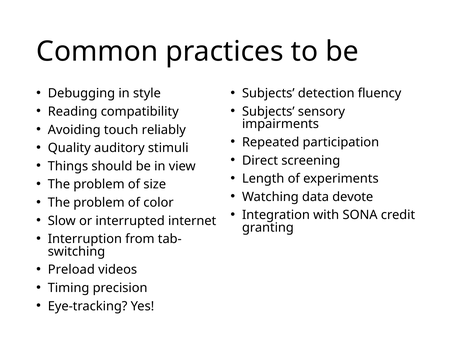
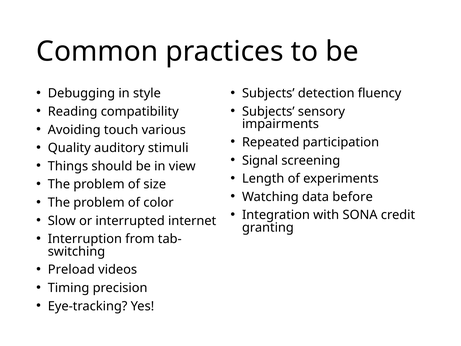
reliably: reliably -> various (164, 130)
Direct: Direct -> Signal (260, 160)
devote: devote -> before (353, 197)
